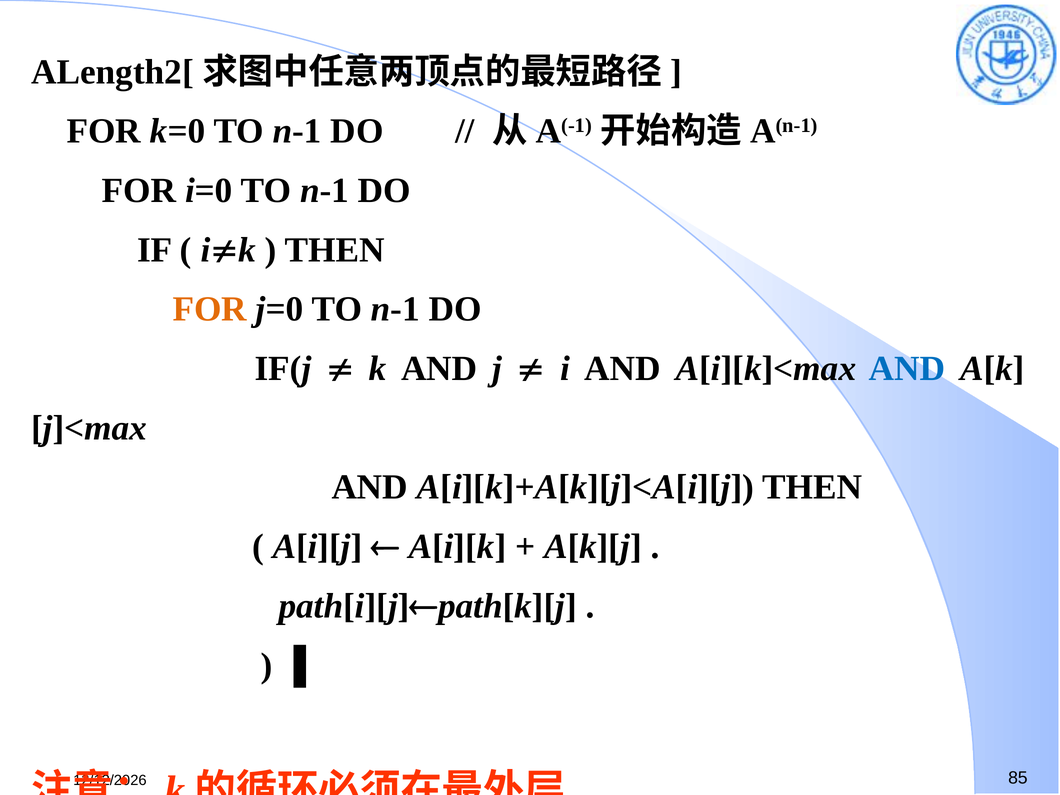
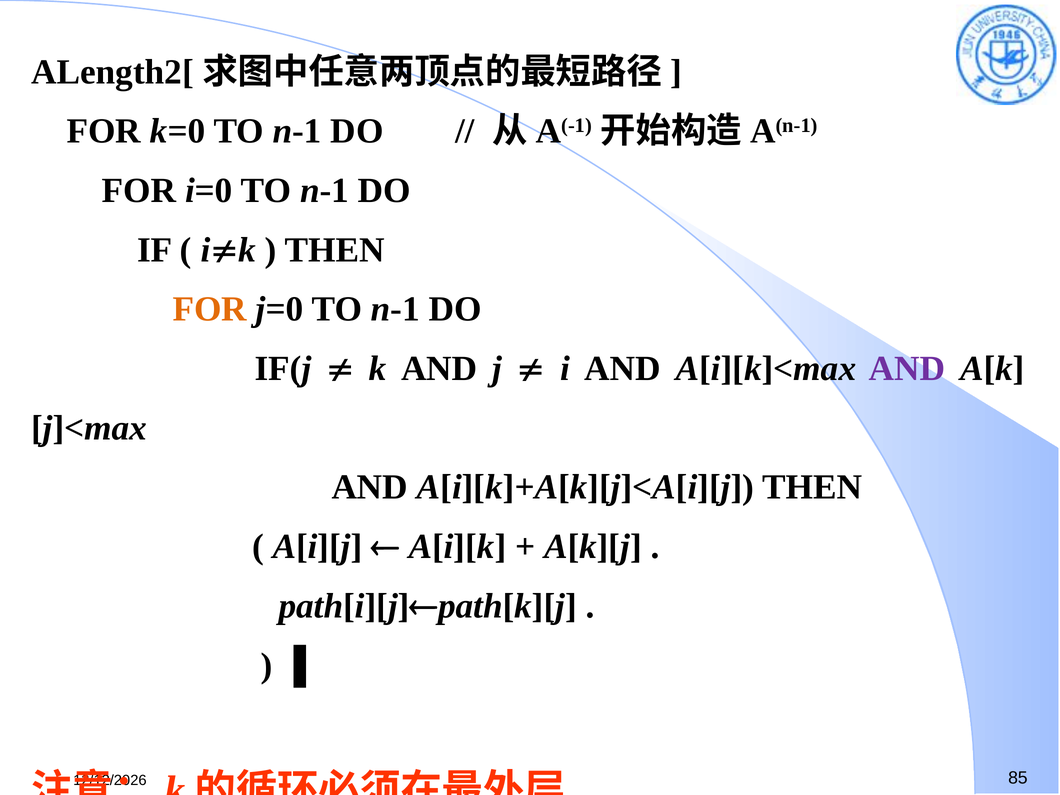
AND colour: blue -> purple (907, 369)
